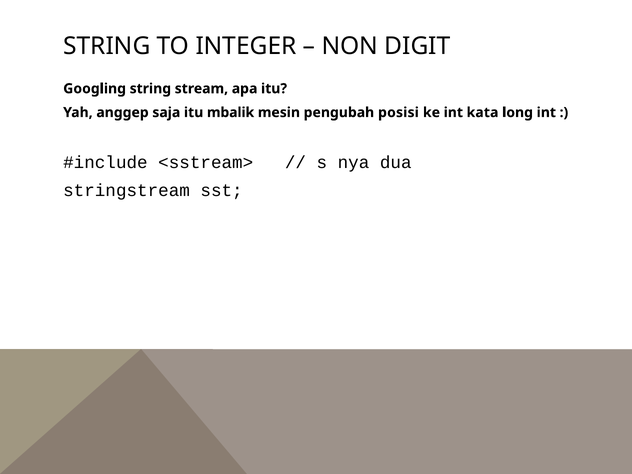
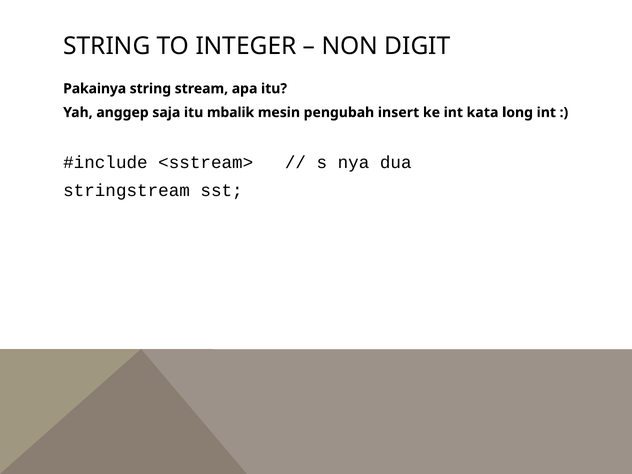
Googling: Googling -> Pakainya (95, 89)
posisi: posisi -> insert (399, 112)
